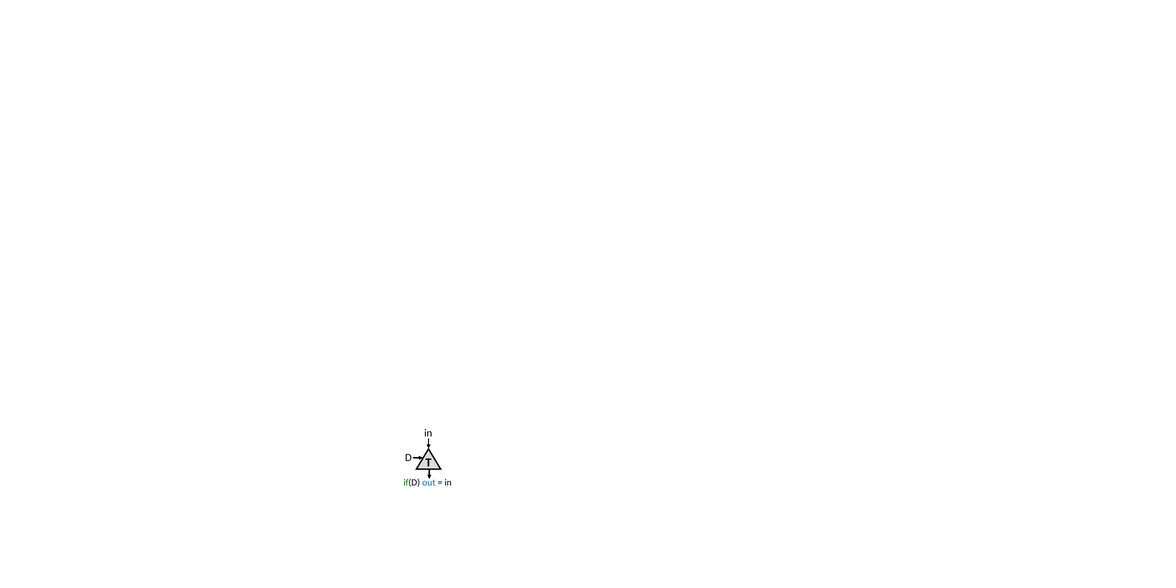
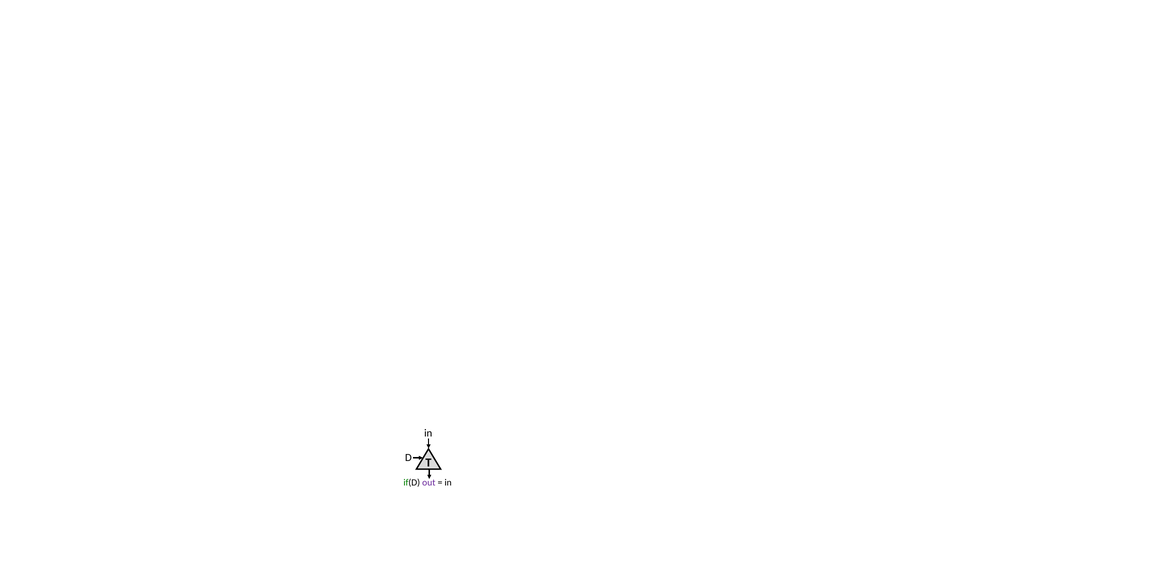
out colour: blue -> purple (429, 482)
